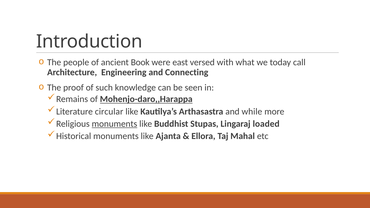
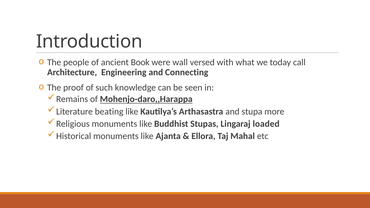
east: east -> wall (180, 62)
circular: circular -> beating (109, 112)
while: while -> stupa (252, 112)
monuments underline: present -> none (114, 124)
